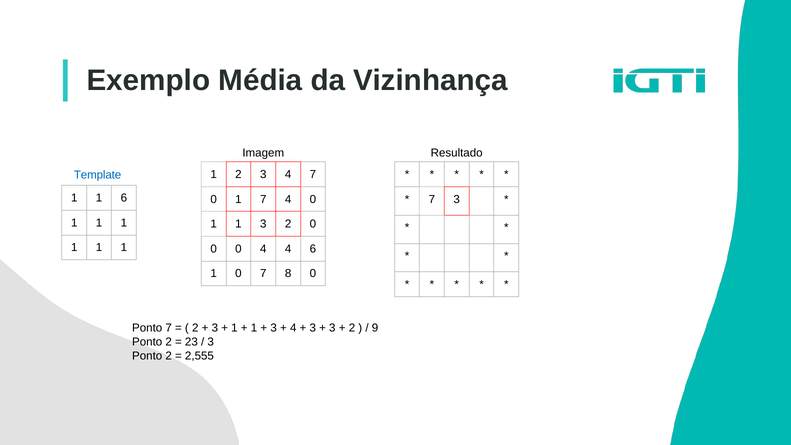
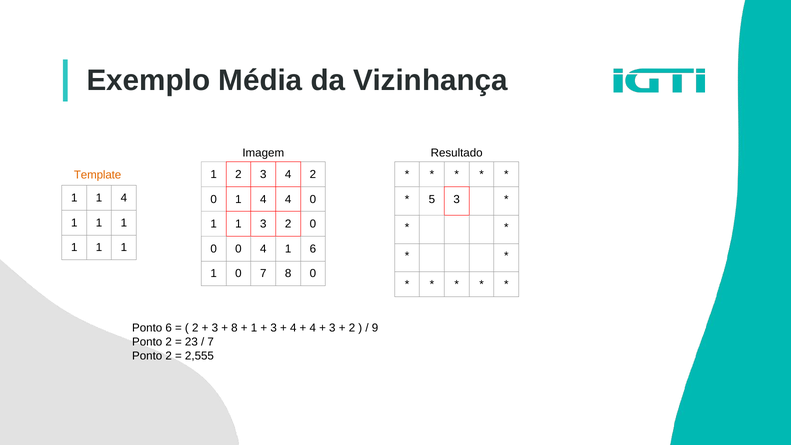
Template colour: blue -> orange (98, 175)
4 7: 7 -> 2 (313, 174)
1 1 6: 6 -> 4 (124, 198)
0 1 7: 7 -> 4 (263, 199)
7: 7 -> 5 (432, 199)
0 4 4: 4 -> 1 (288, 249)
Ponto 7: 7 -> 6 (169, 328)
1: 1 -> 8 (234, 328)
3: 3 -> 4 (313, 328)
3: 3 -> 7 (211, 342)
